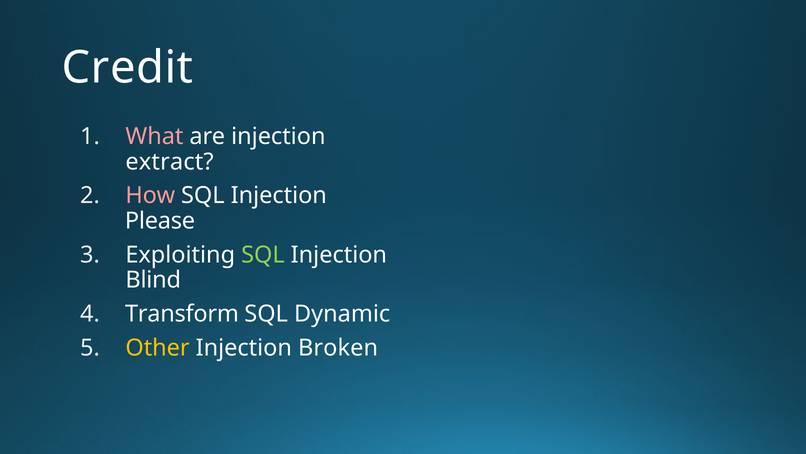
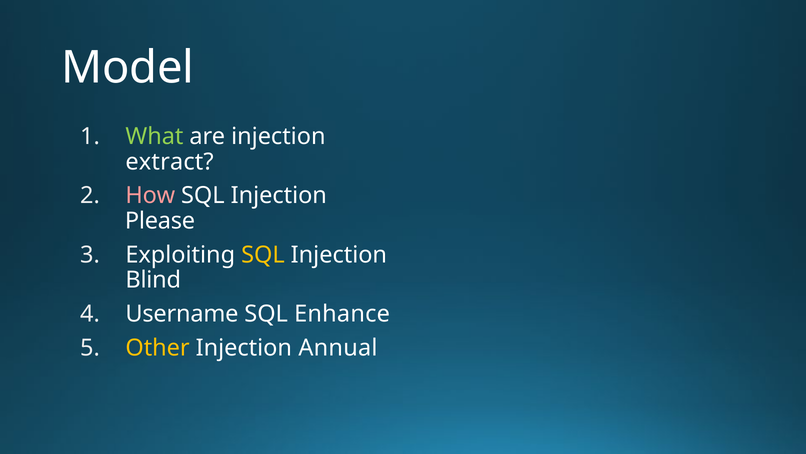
Credit: Credit -> Model (128, 68)
What colour: pink -> light green (154, 136)
SQL colour: light green -> yellow (263, 254)
Transform: Transform -> Username (182, 314)
Dynamic: Dynamic -> Enhance (342, 314)
Broken: Broken -> Annual (338, 347)
